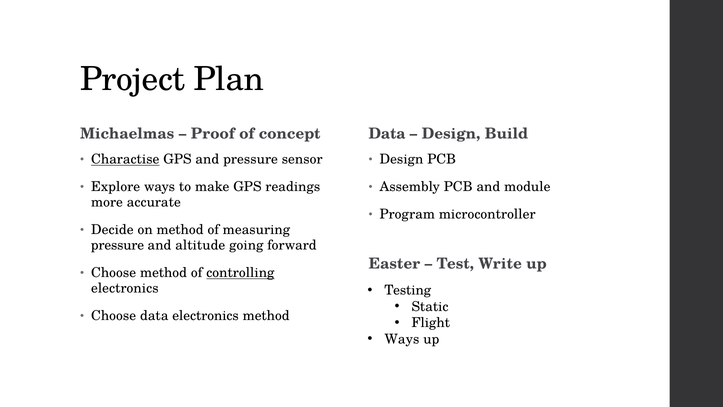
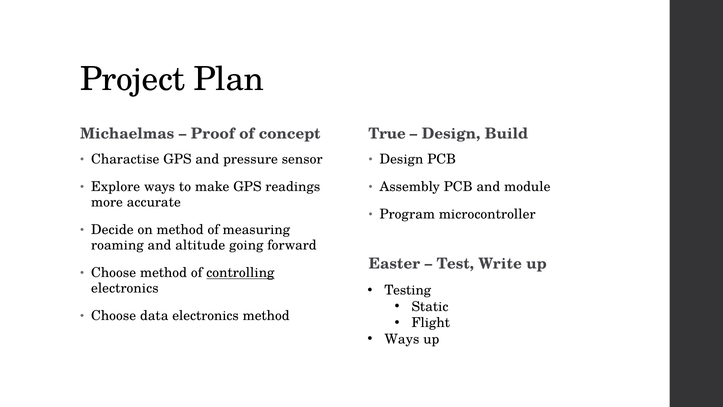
Data: Data -> True (387, 134)
Charactise underline: present -> none (125, 159)
pressure: pressure -> roaming (117, 245)
